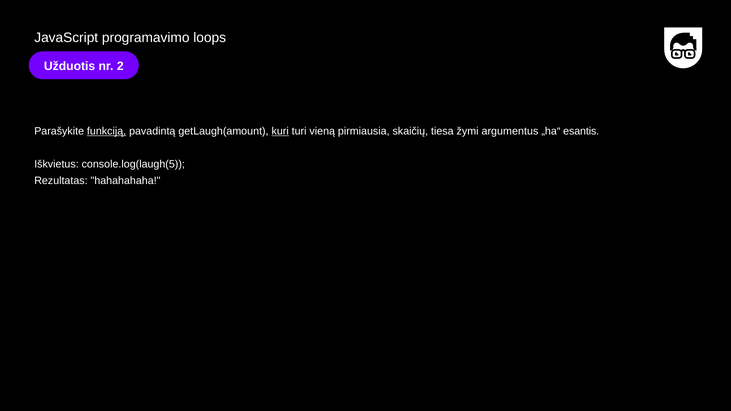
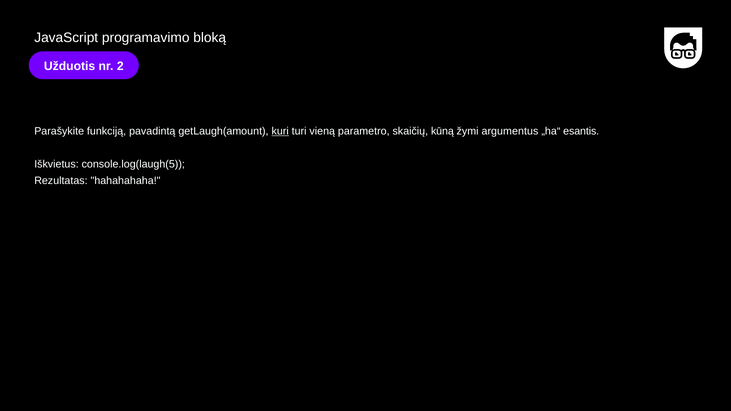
loops: loops -> bloką (210, 38)
funkciją underline: present -> none (107, 131)
pirmiausia: pirmiausia -> parametro (364, 131)
tiesa: tiesa -> kūną (442, 131)
